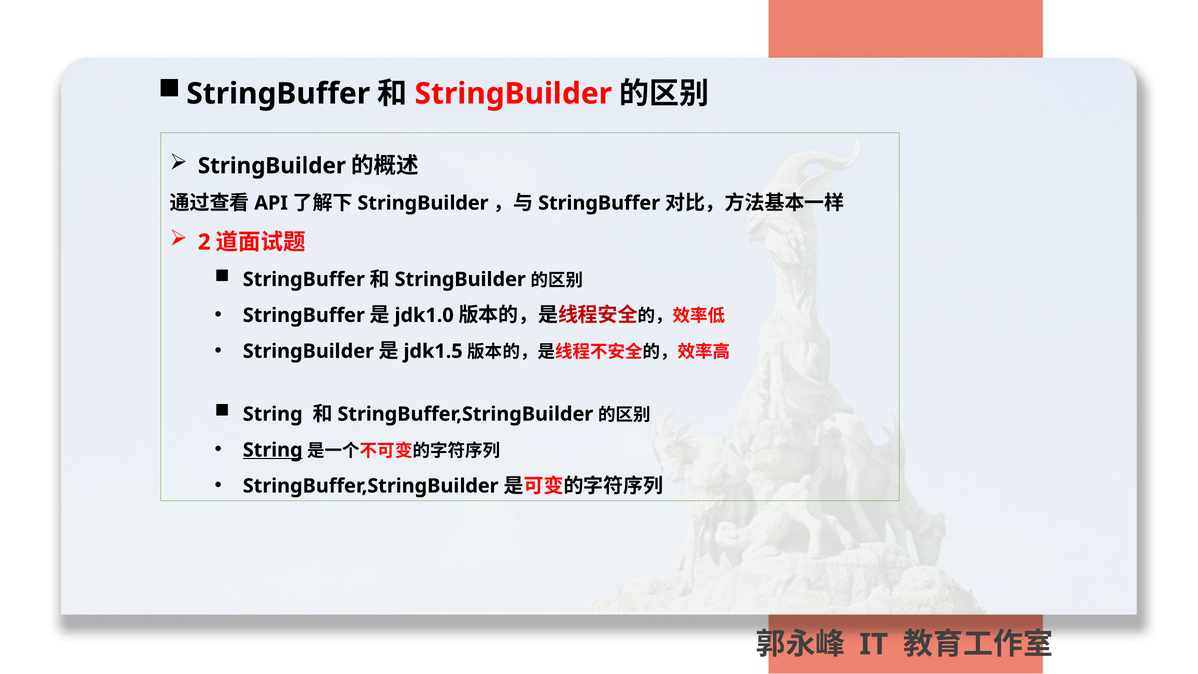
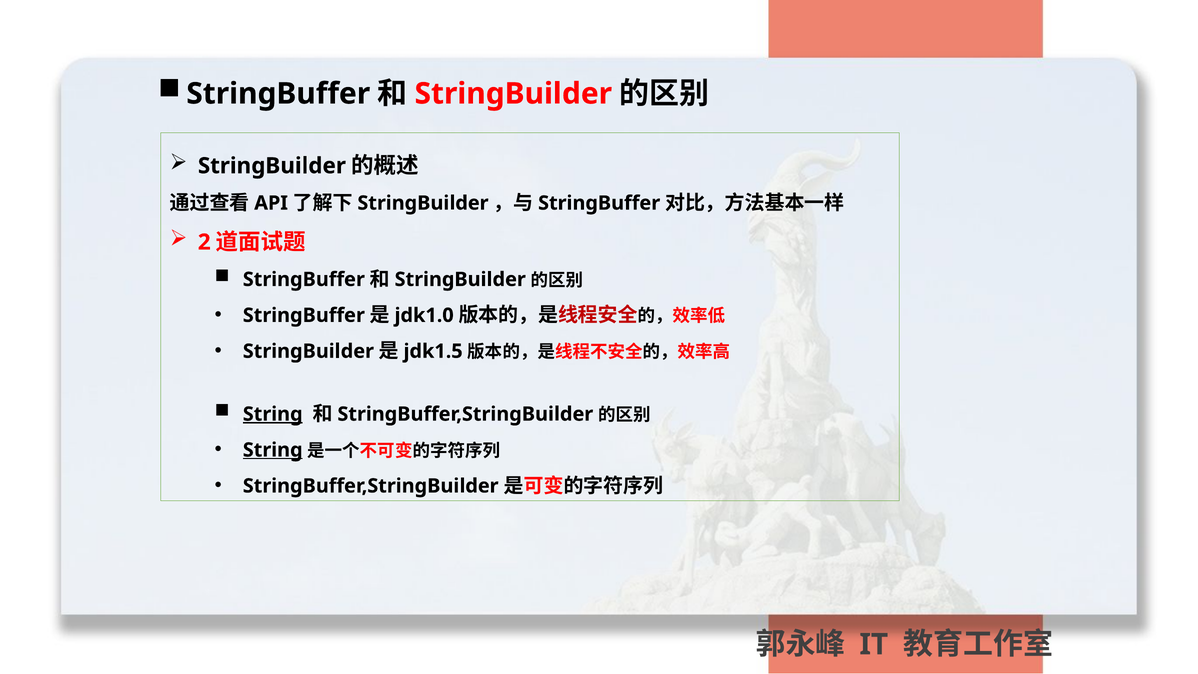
String underline: none -> present (273, 414)
